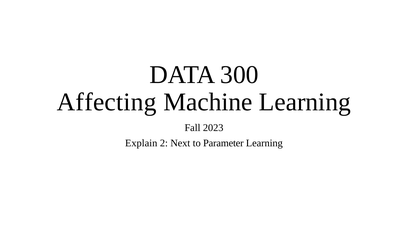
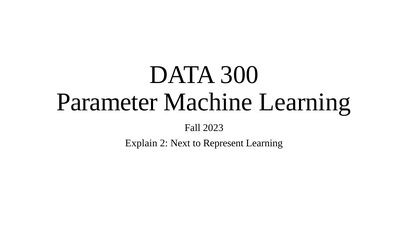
Affecting: Affecting -> Parameter (107, 102)
Parameter: Parameter -> Represent (223, 143)
